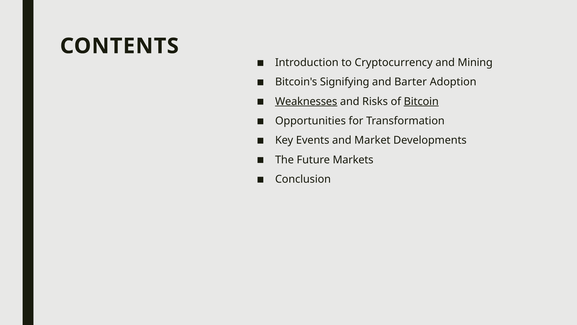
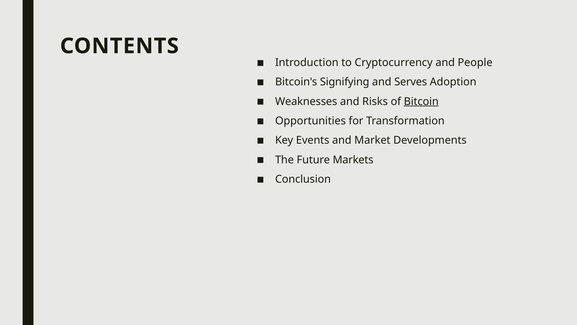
Mining: Mining -> People (475, 62)
Barter: Barter -> Serves (411, 82)
Weaknesses underline: present -> none (306, 101)
